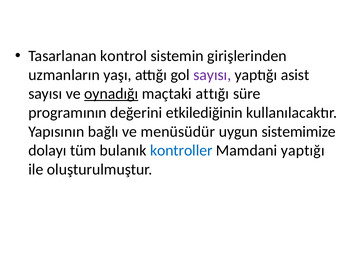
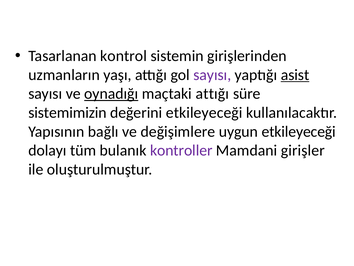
asist underline: none -> present (295, 75)
programının: programının -> sistemimizin (67, 112)
değerini etkilediğinin: etkilediğinin -> etkileyeceği (204, 112)
menüsüdür: menüsüdür -> değişimlere (178, 131)
uygun sistemimize: sistemimize -> etkileyeceği (299, 131)
kontroller colour: blue -> purple (181, 150)
Mamdani yaptığı: yaptığı -> girişler (303, 150)
